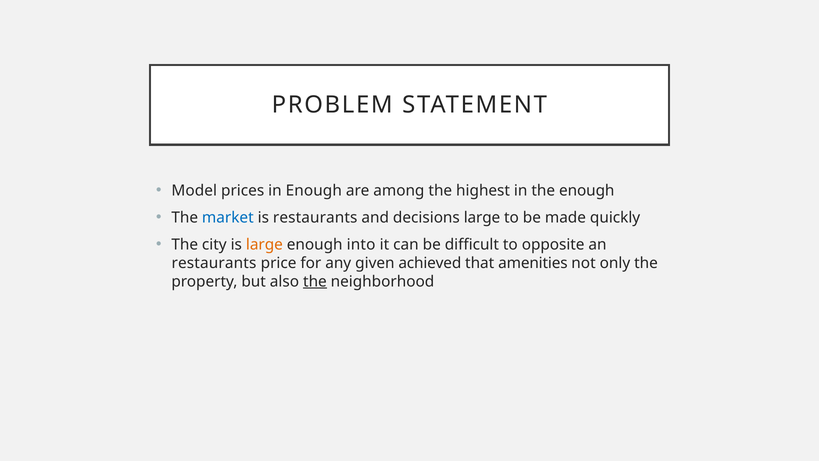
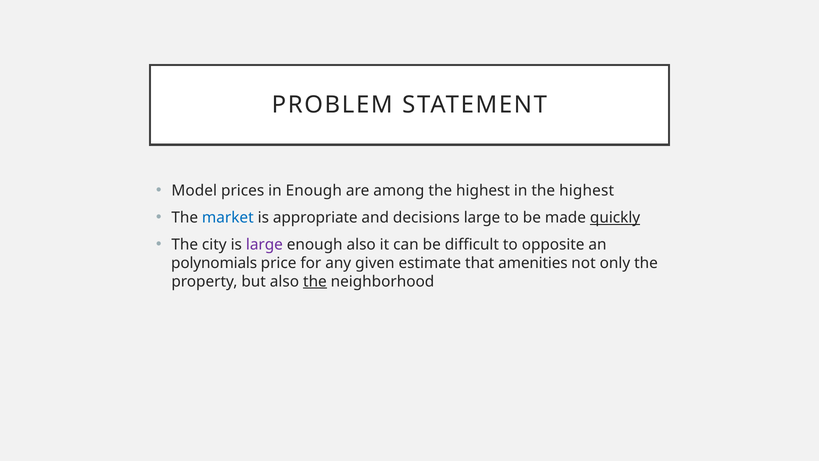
in the enough: enough -> highest (587, 191)
is restaurants: restaurants -> appropriate (315, 218)
quickly underline: none -> present (615, 218)
large colour: orange -> purple (264, 244)
enough into: into -> also (361, 244)
restaurants: restaurants -> polynomials (214, 263)
achieved: achieved -> estimate (430, 263)
